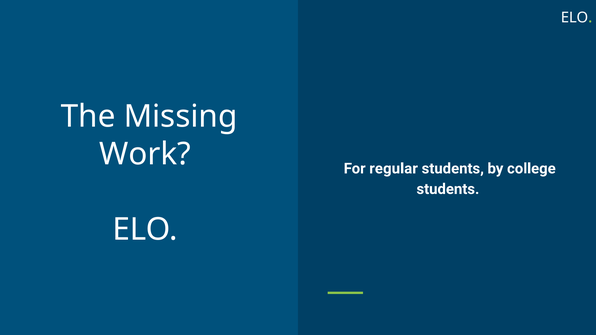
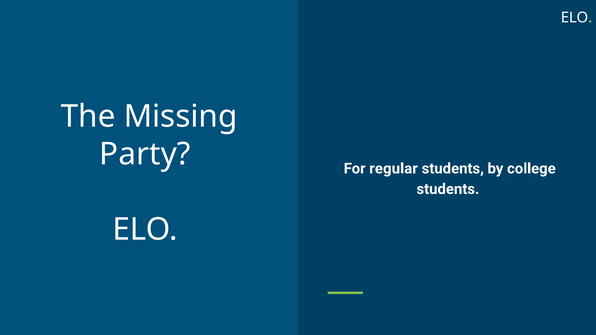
Work: Work -> Party (145, 154)
